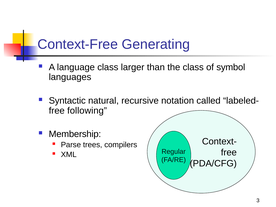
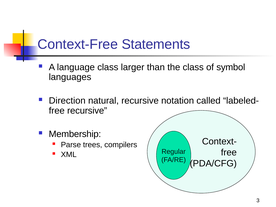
Generating: Generating -> Statements (156, 44)
Syntactic: Syntactic -> Direction (67, 101)
free following: following -> recursive (87, 111)
